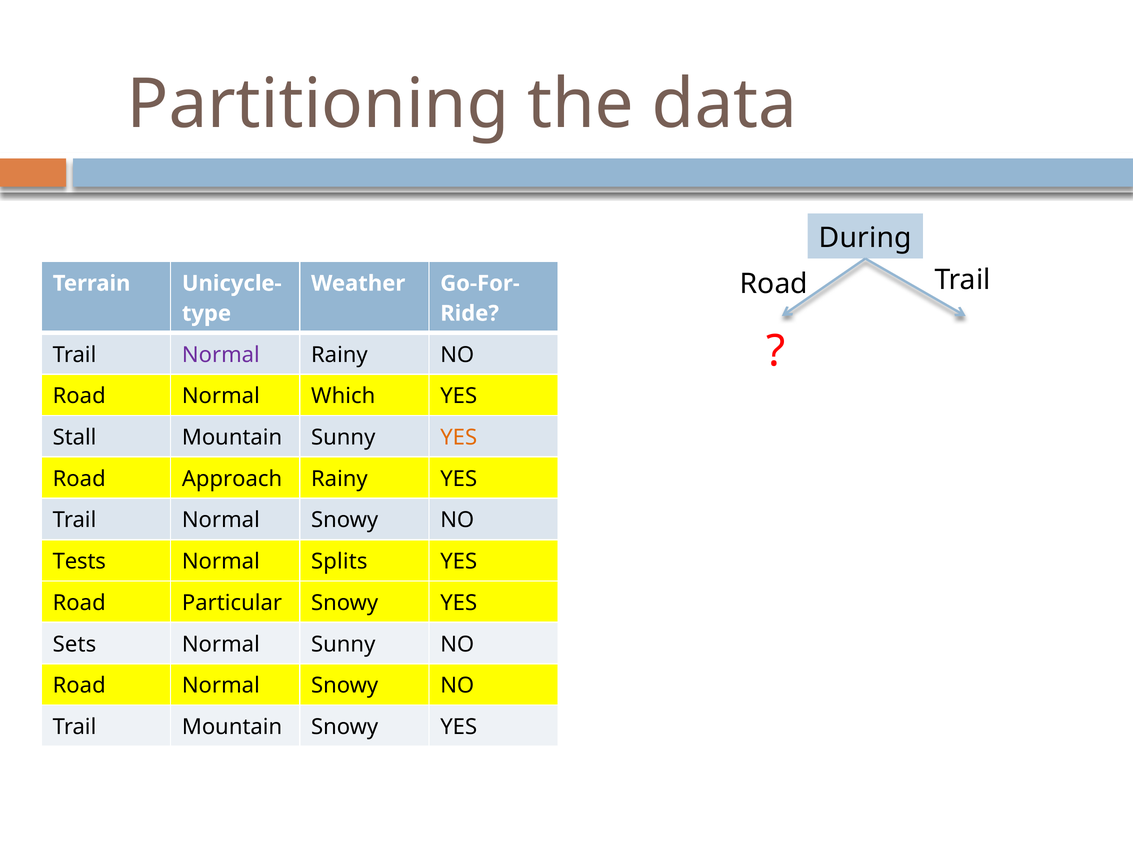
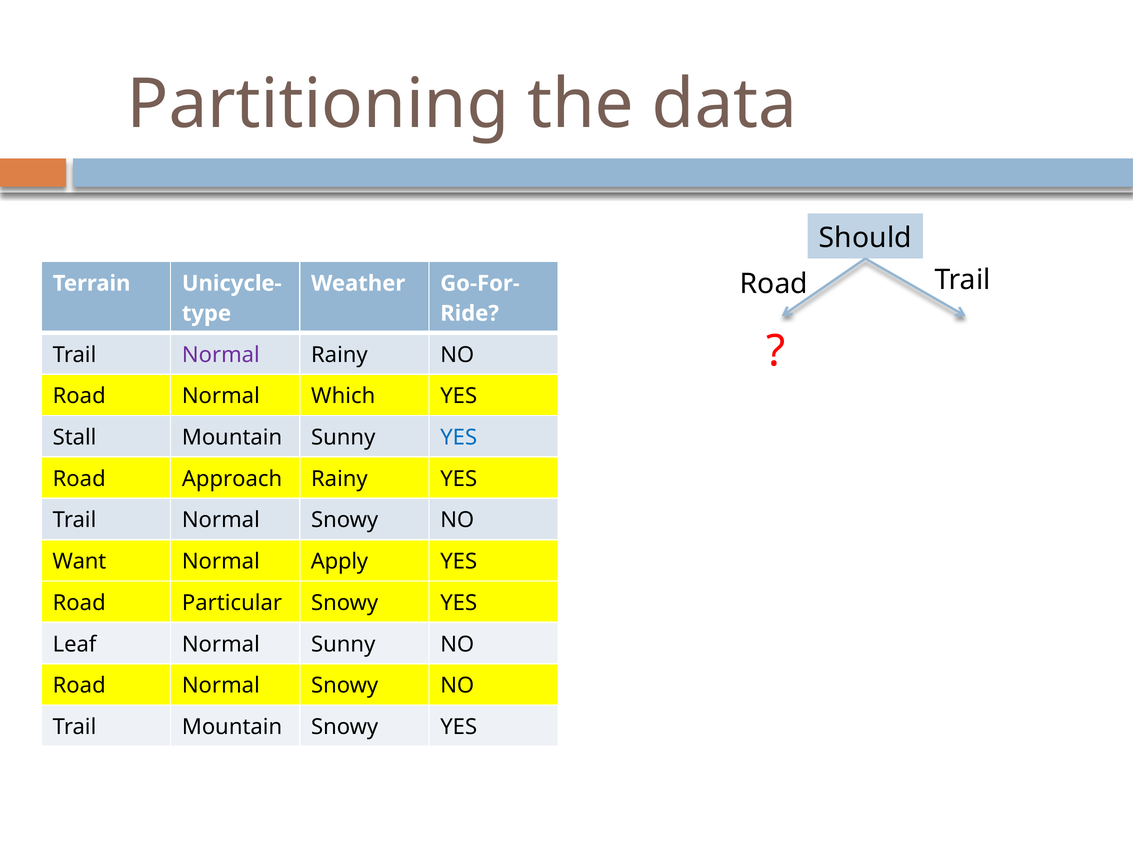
During: During -> Should (865, 238)
YES colour: orange -> blue (459, 438)
Tests: Tests -> Want (79, 562)
Splits: Splits -> Apply (339, 562)
Sets: Sets -> Leaf (75, 645)
